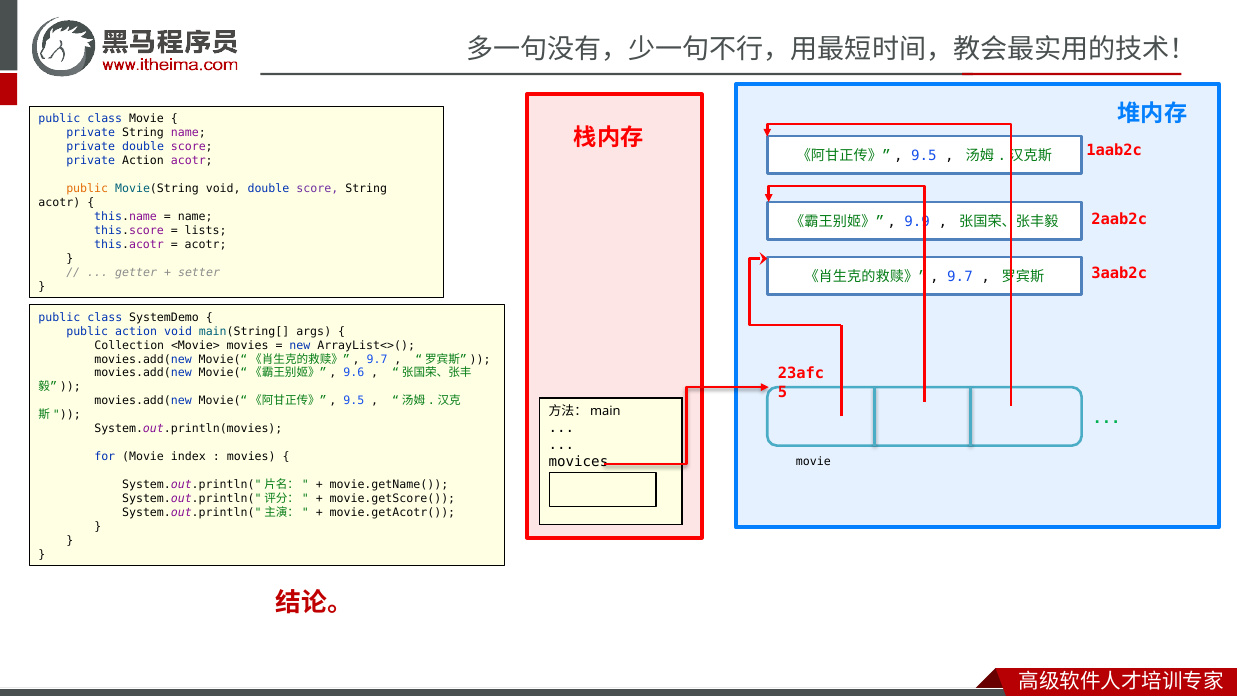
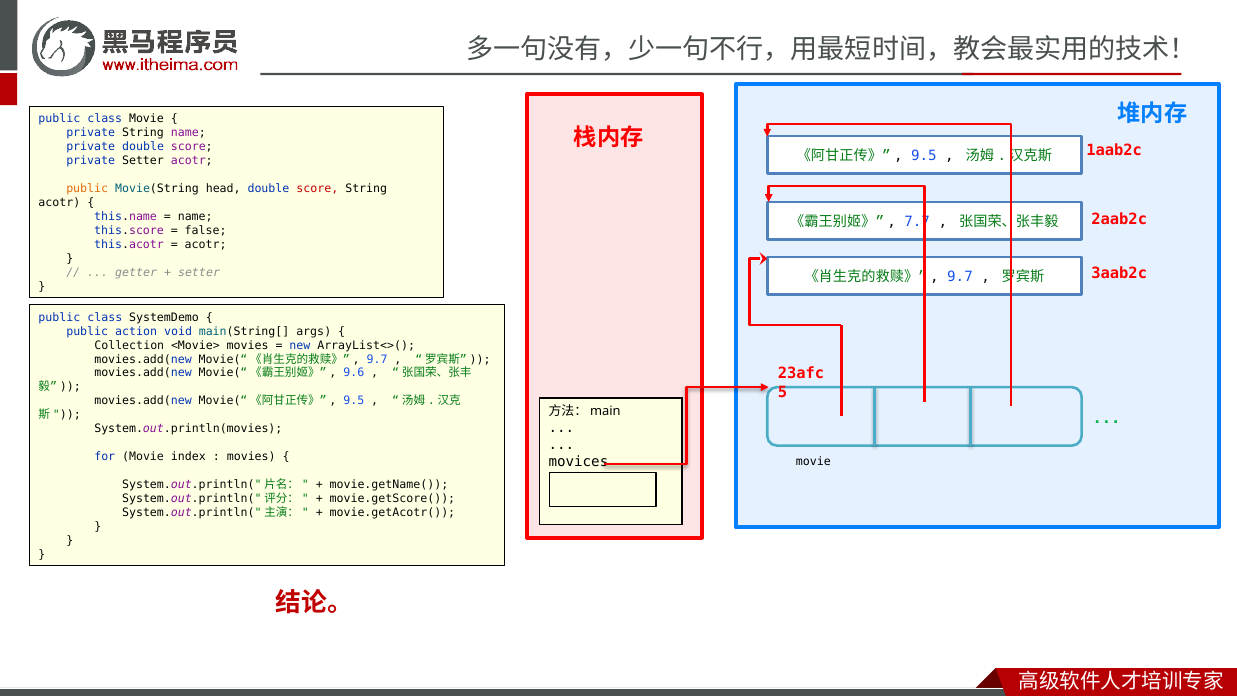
private Action: Action -> Setter (143, 161)
Movie(String void: void -> head (223, 189)
score colour: purple -> red (317, 189)
9.9: 9.9 -> 7.7 (917, 222)
lists: lists -> false (206, 231)
